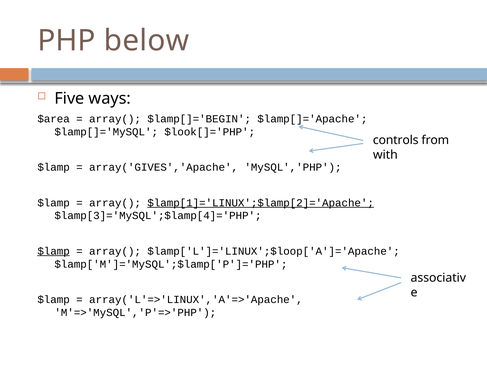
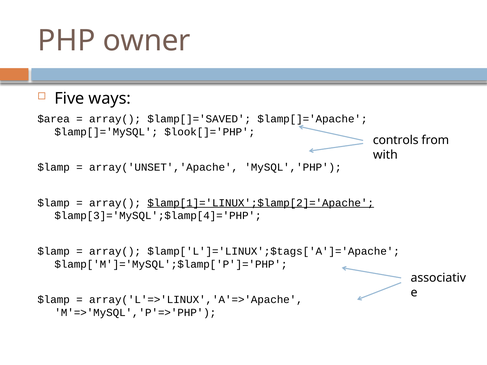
below: below -> owner (147, 41)
$lamp[]='BEGIN: $lamp[]='BEGIN -> $lamp[]='SAVED (199, 119)
array('GIVES','Apache: array('GIVES','Apache -> array('UNSET','Apache (164, 167)
$lamp underline: present -> none (54, 251)
$lamp['L']='LINUX';$loop['A']='Apache: $lamp['L']='LINUX';$loop['A']='Apache -> $lamp['L']='LINUX';$tags['A']='Apache (274, 251)
